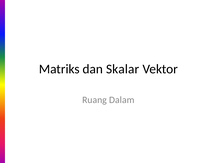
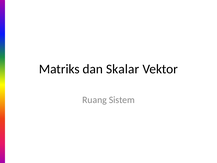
Dalam: Dalam -> Sistem (122, 100)
